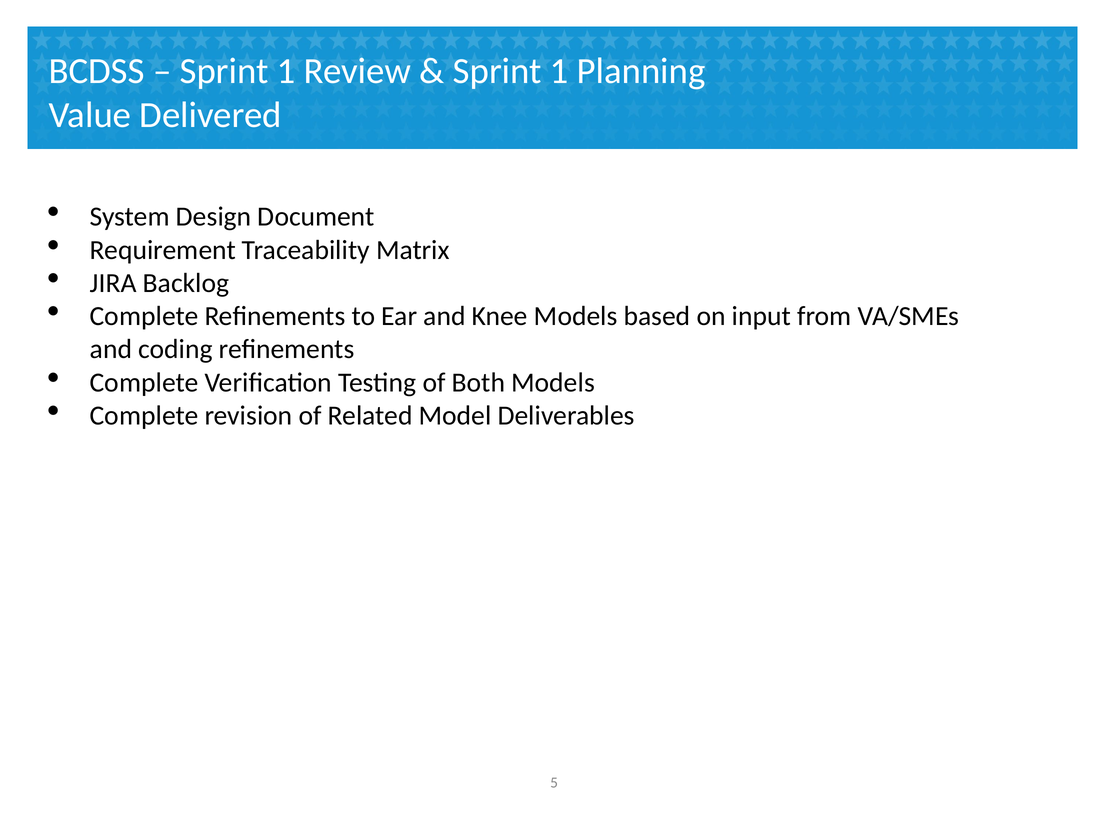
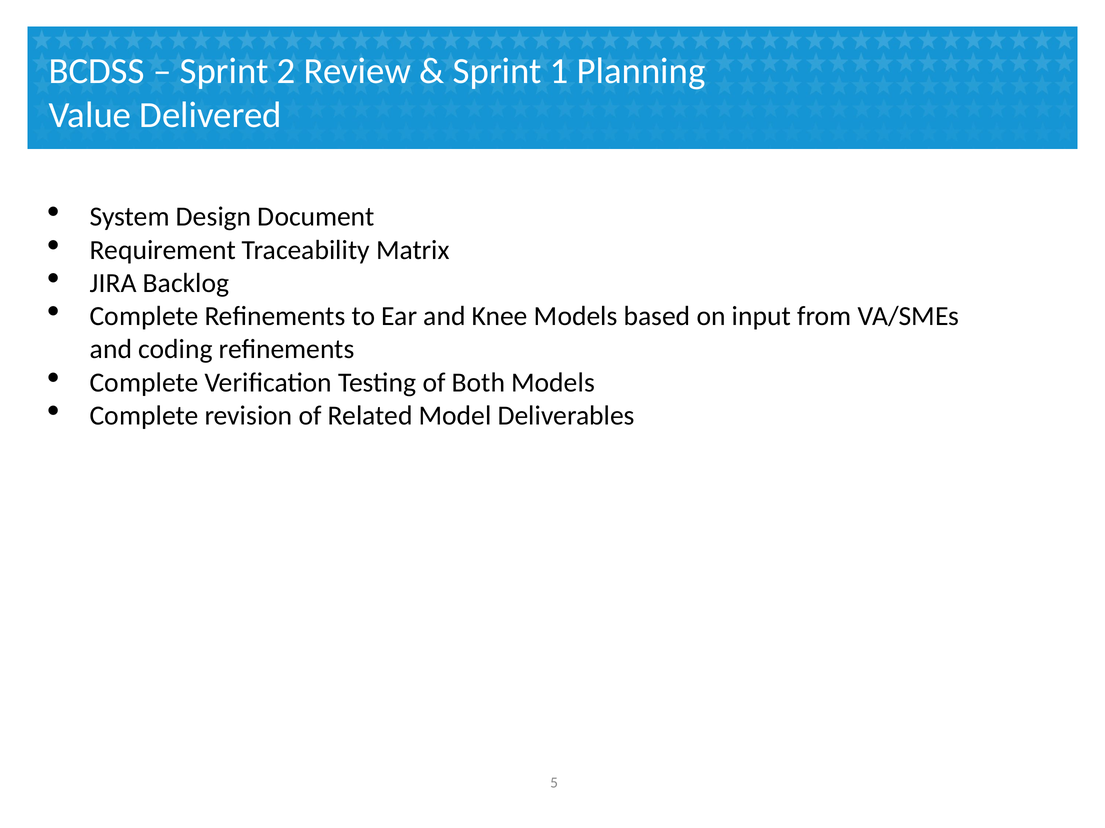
1: 1 -> 2 (286, 71)
